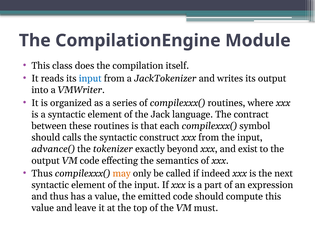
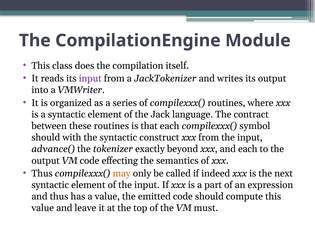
input colour: blue -> purple (90, 79)
calls: calls -> with (72, 138)
and exist: exist -> each (248, 149)
